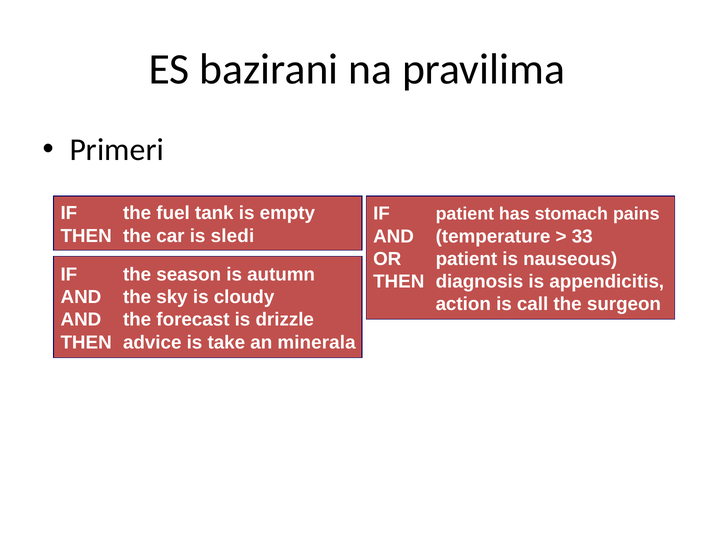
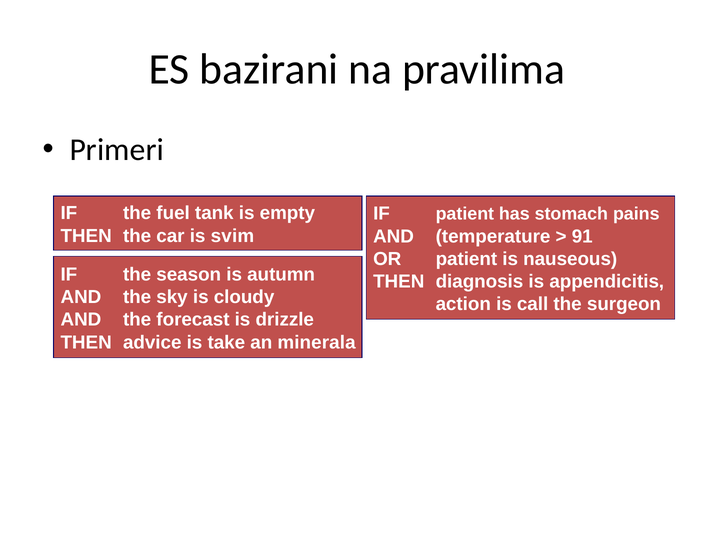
sledi: sledi -> svim (232, 236)
33: 33 -> 91 (582, 236)
